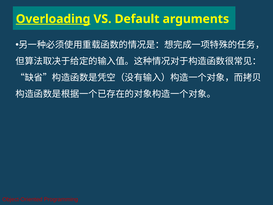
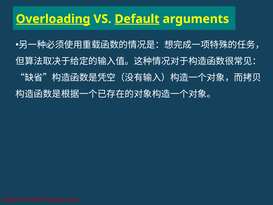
Default underline: none -> present (137, 19)
